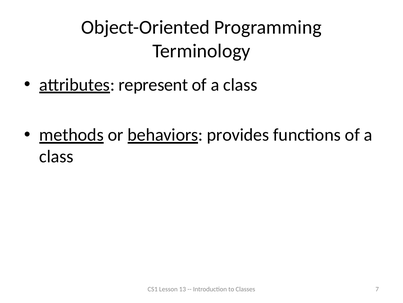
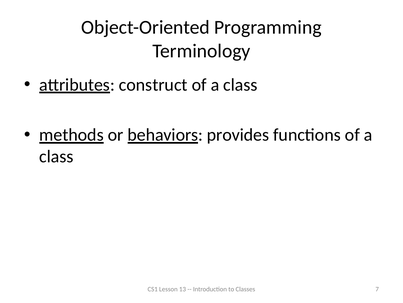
represent: represent -> construct (153, 85)
